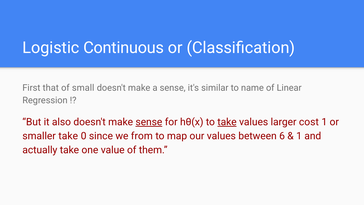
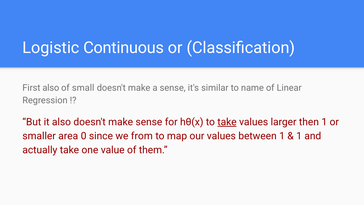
First that: that -> also (51, 88)
sense underline: present -> none (149, 122)
cost: cost -> then (309, 122)
smaller take: take -> area (68, 136)
between 6: 6 -> 1 (282, 136)
